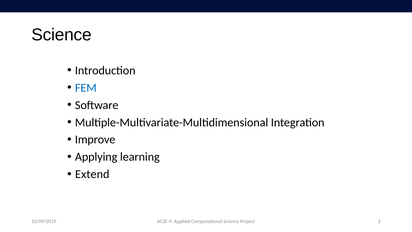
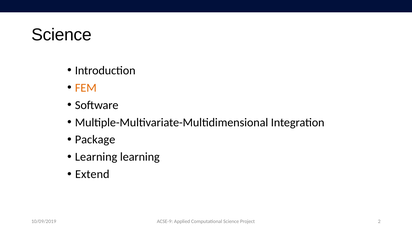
FEM colour: blue -> orange (86, 88)
Improve: Improve -> Package (95, 140)
Applying: Applying -> Learning (96, 157)
